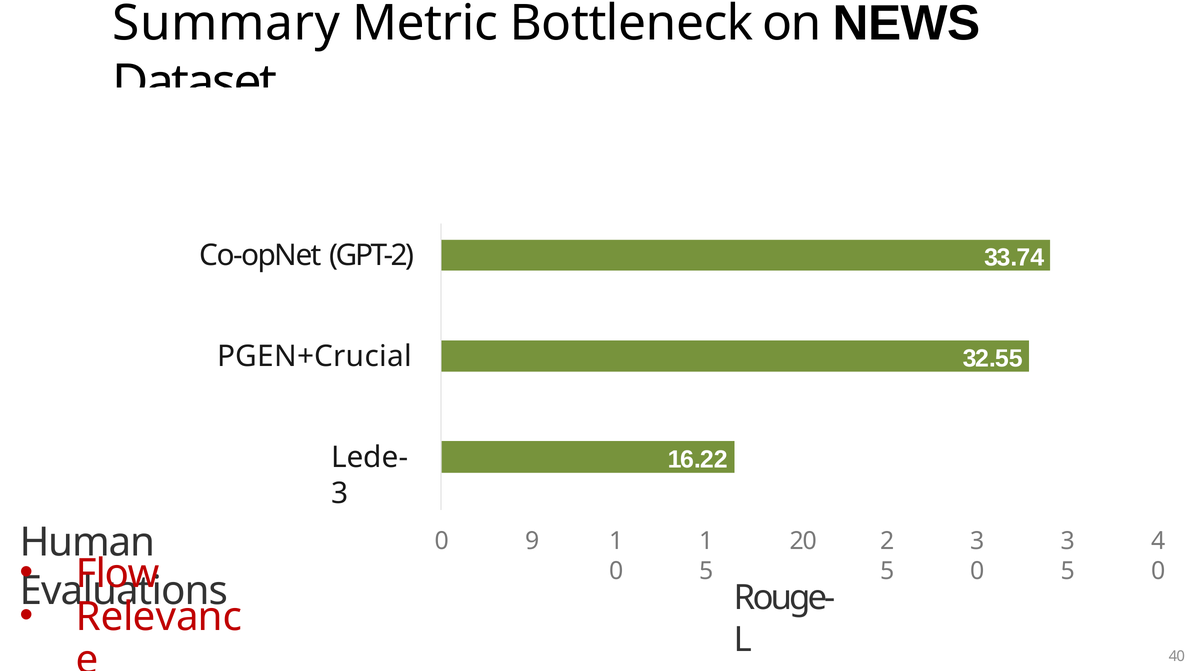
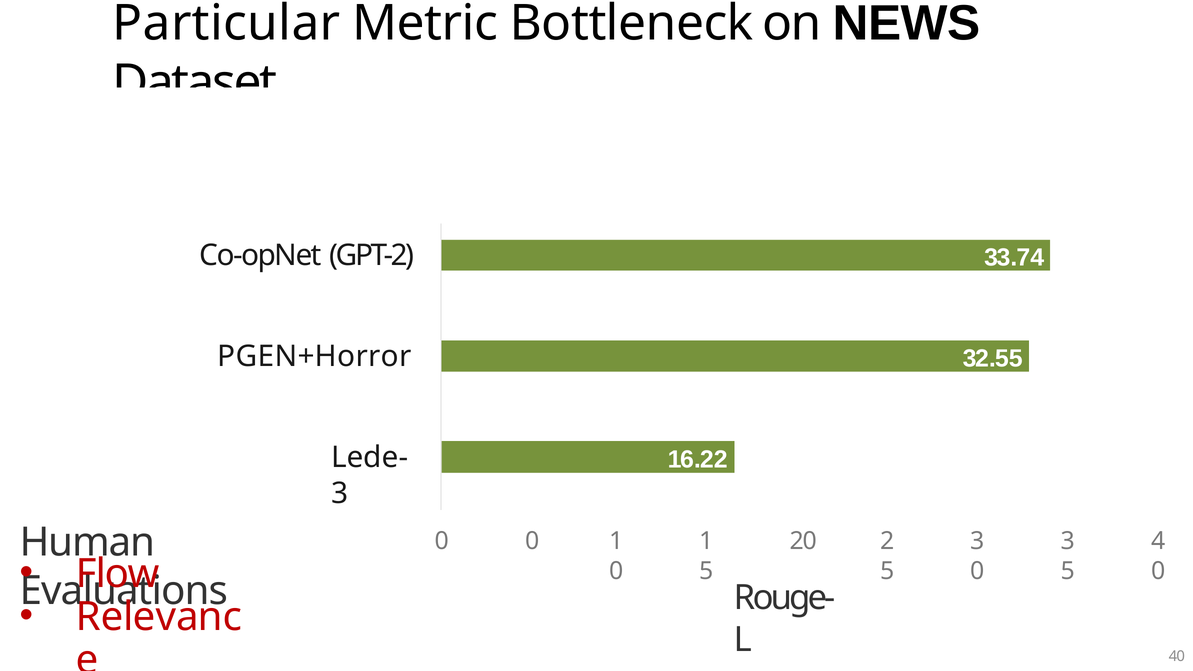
Summary: Summary -> Particular (226, 23)
PGEN+Crucial: PGEN+Crucial -> PGEN+Horror (314, 356)
0 9: 9 -> 0 (532, 541)
